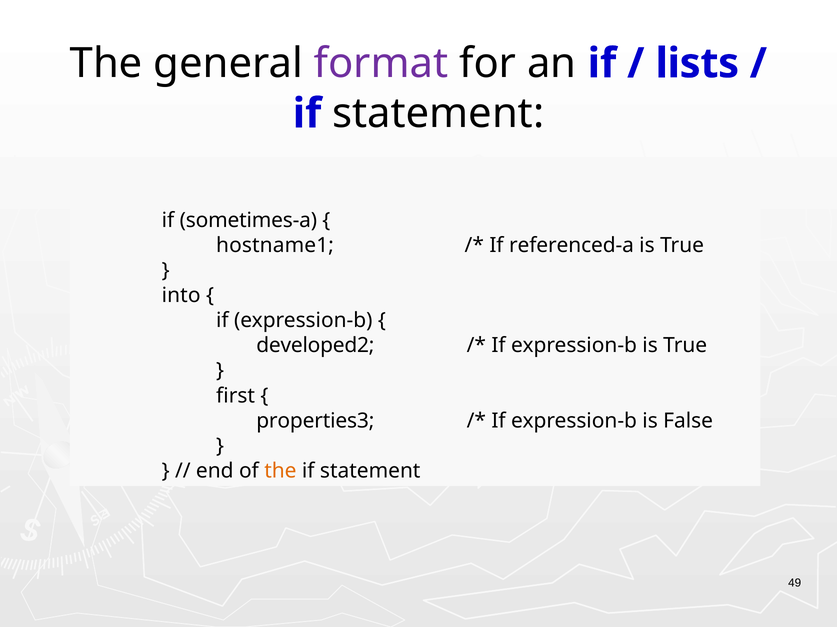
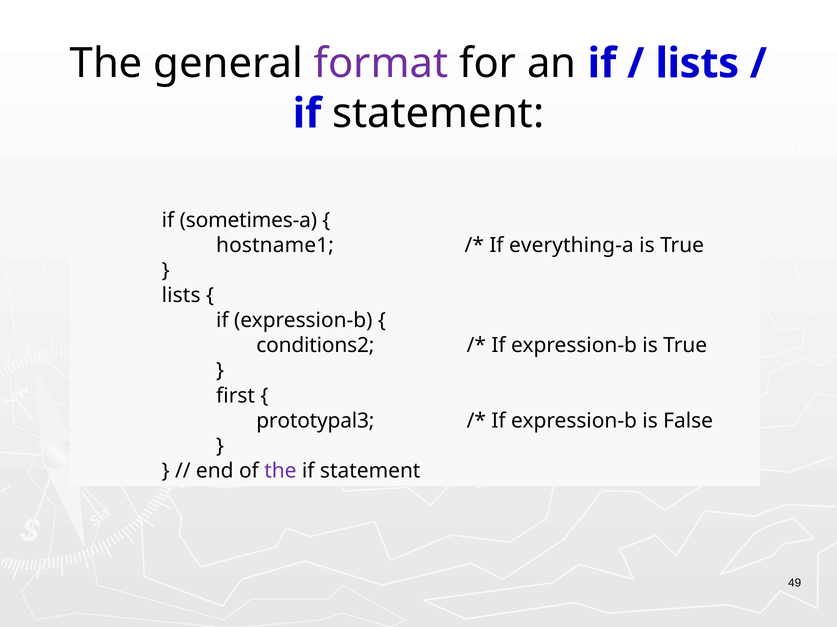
referenced-a: referenced-a -> everything-a (571, 245)
into: into -> lists (181, 296)
developed2: developed2 -> conditions2 (315, 346)
properties3: properties3 -> prototypal3 (315, 421)
the colour: orange -> purple (280, 471)
